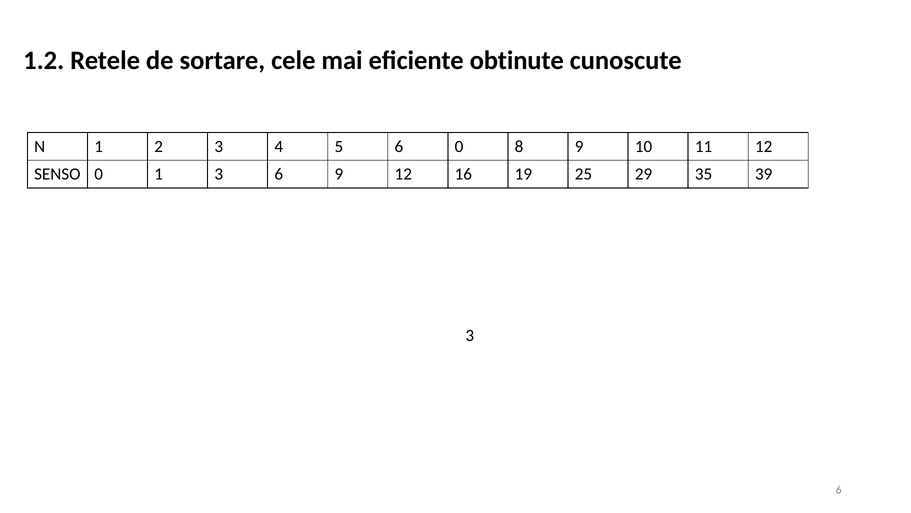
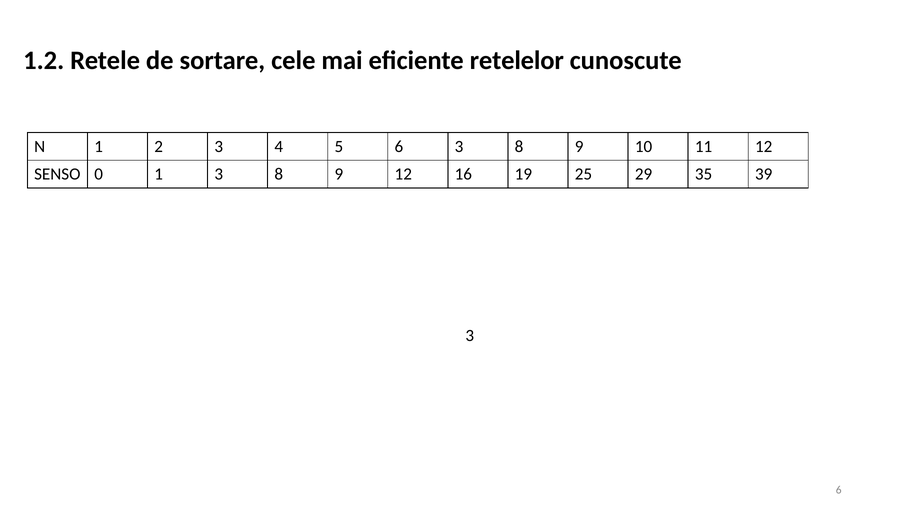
obtinute: obtinute -> retelelor (517, 60)
6 0: 0 -> 3 (459, 146)
1 3 6: 6 -> 8 (279, 174)
